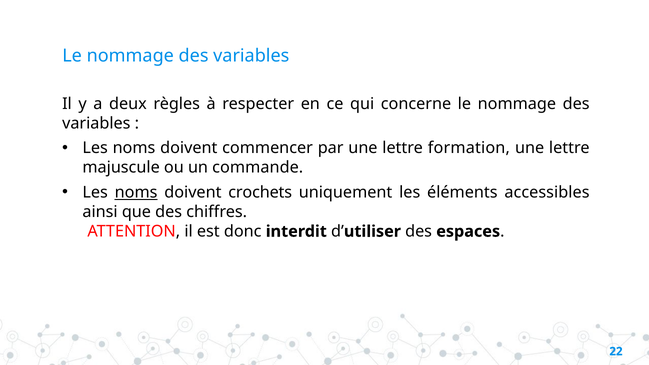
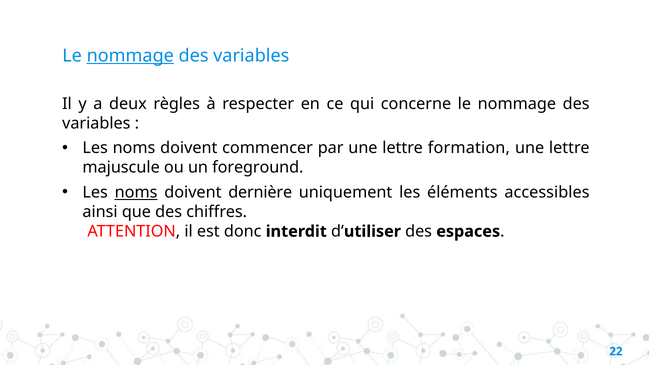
nommage underline: none -> present (130, 56)
commande: commande -> foreground (258, 168)
crochets: crochets -> dernière (260, 193)
